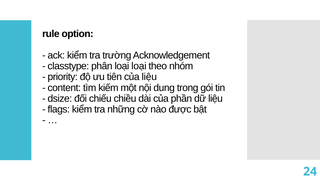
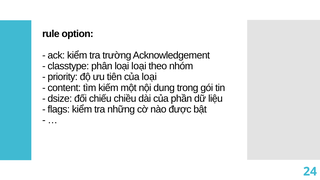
của liệu: liệu -> loại (149, 77)
